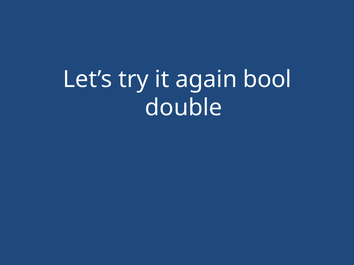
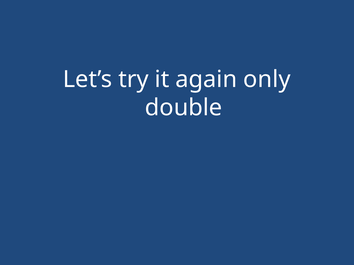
bool: bool -> only (267, 80)
